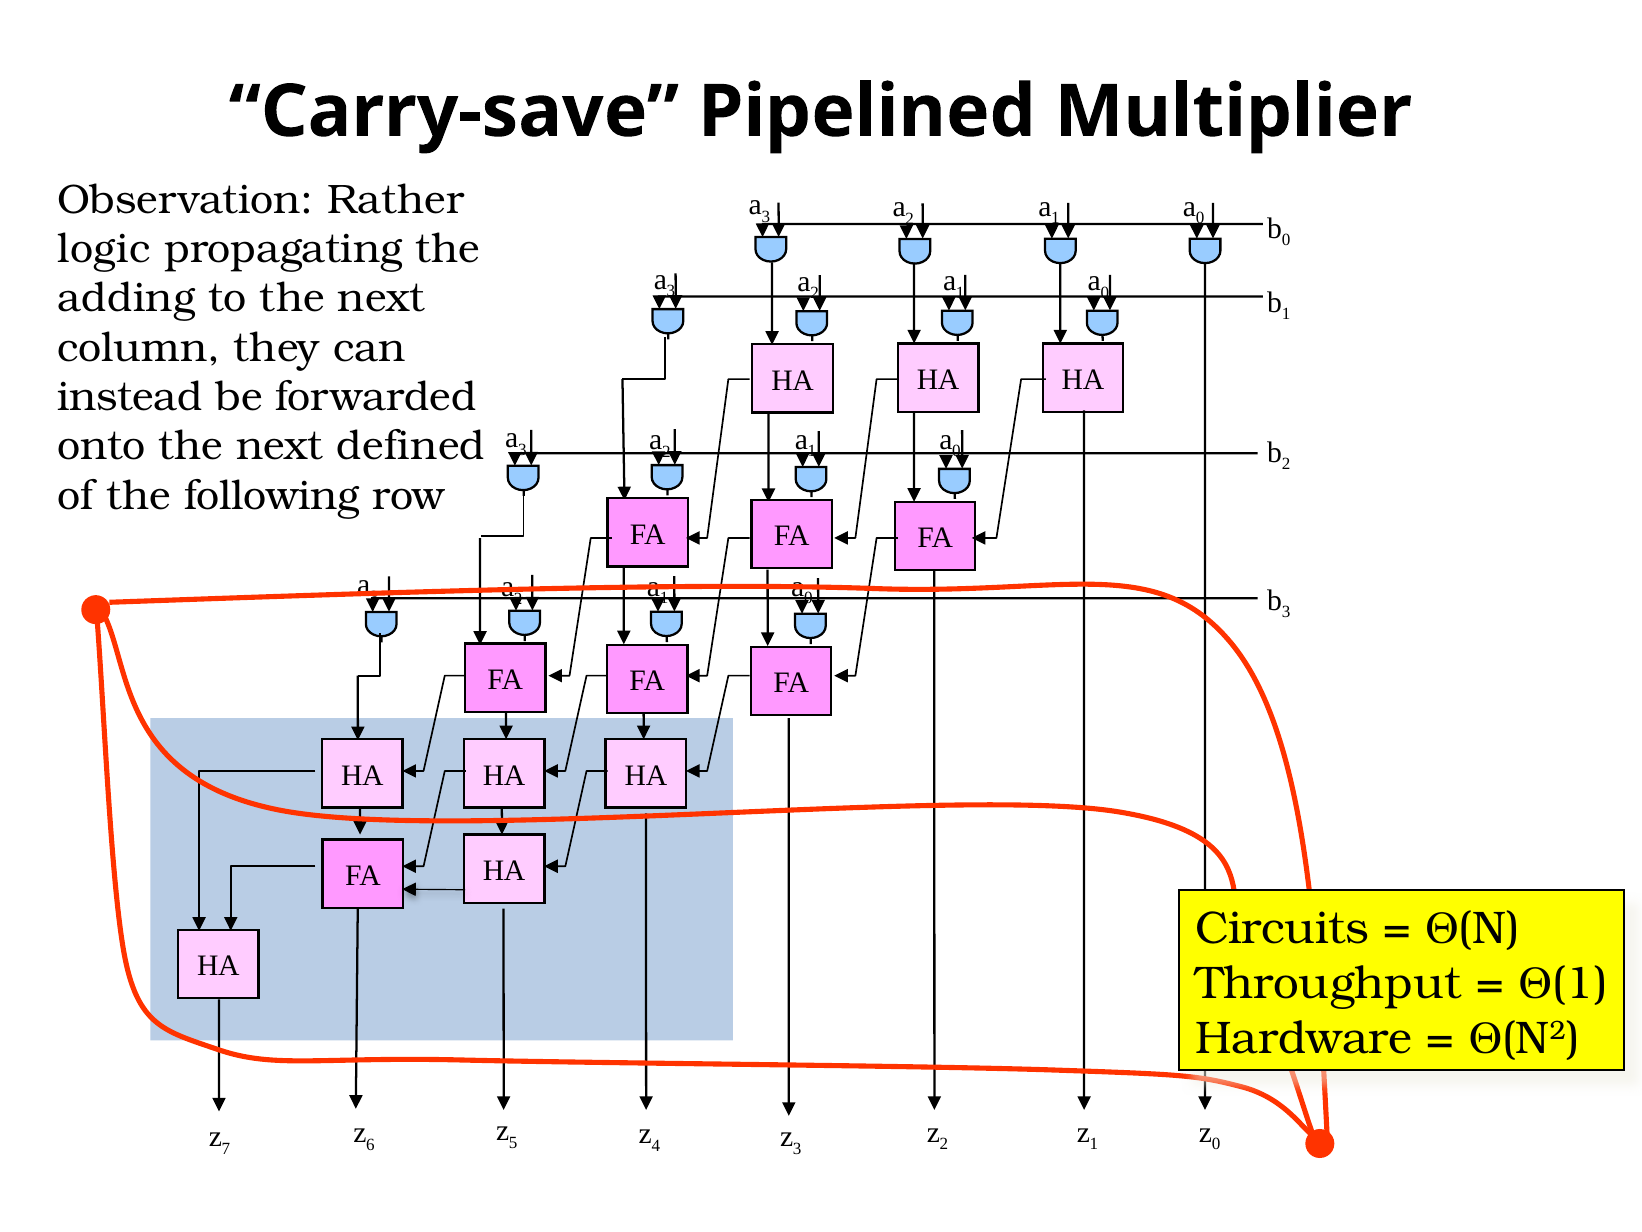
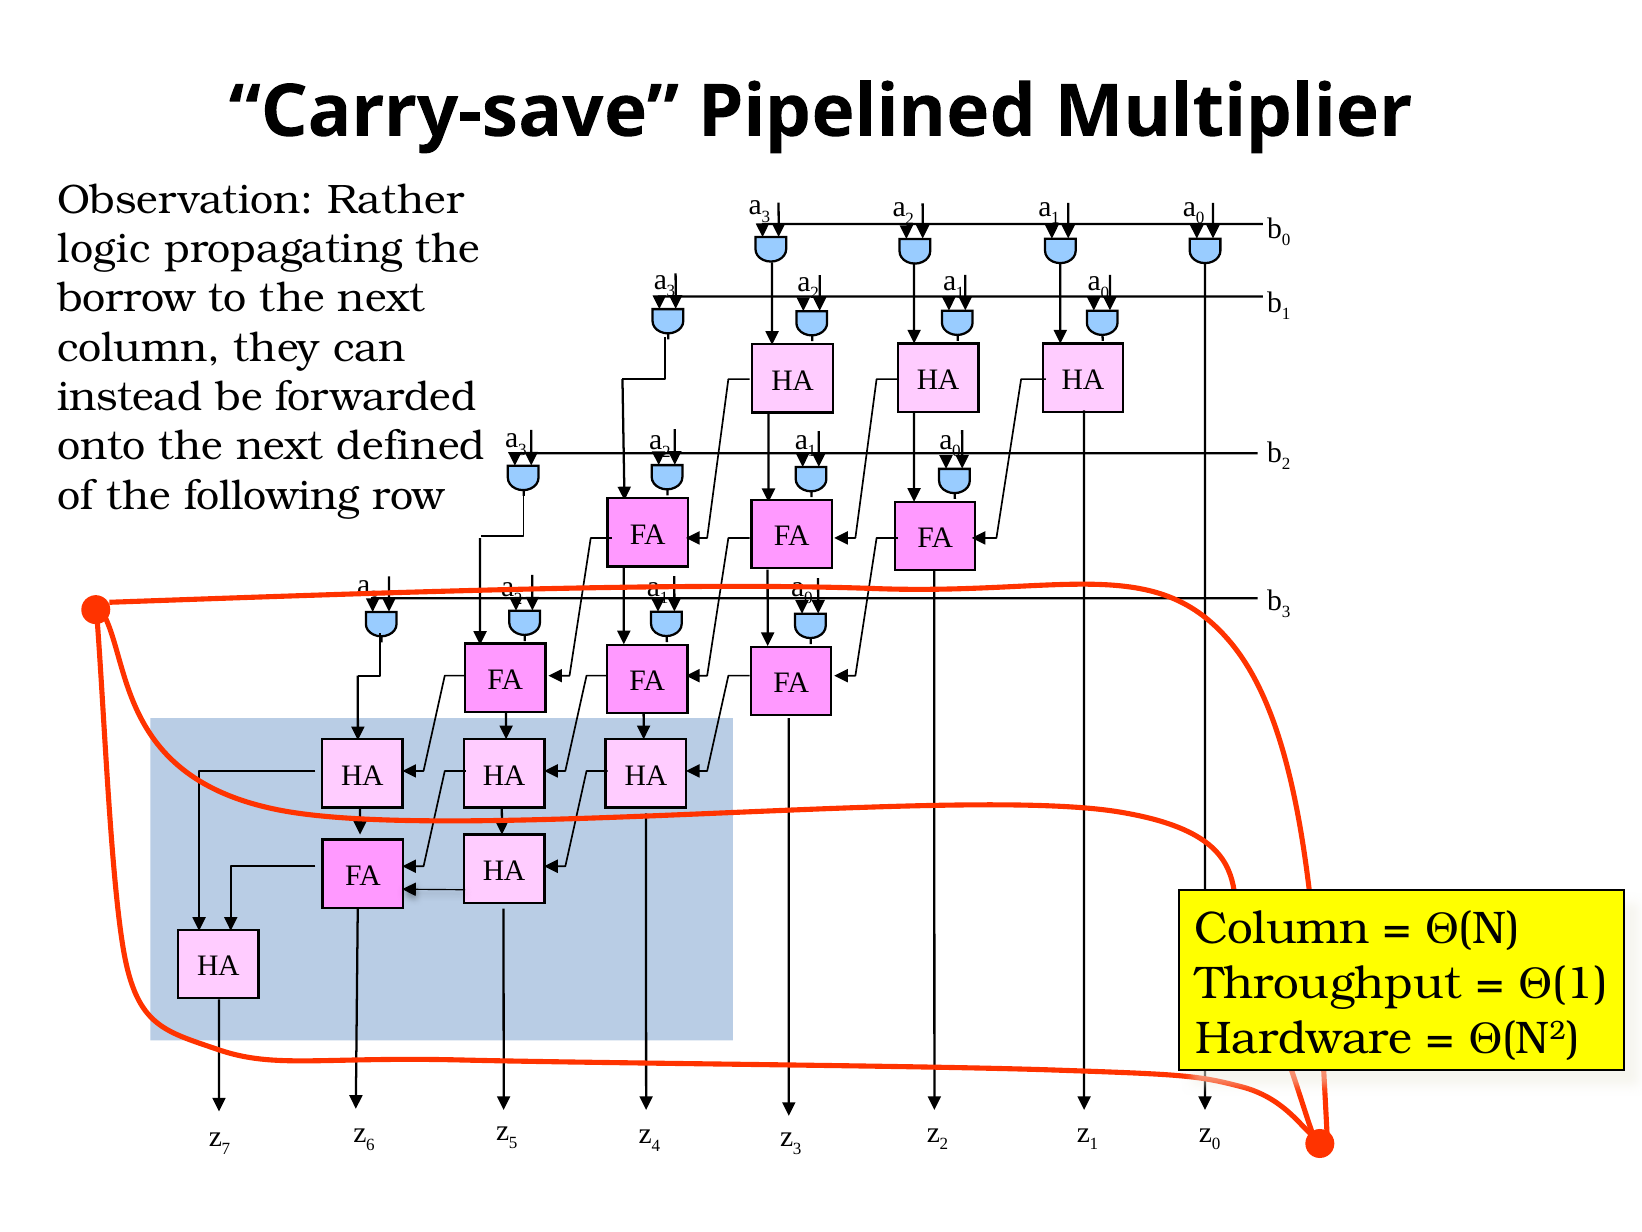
adding: adding -> borrow (127, 298)
Circuits: Circuits -> Column (1282, 928)
